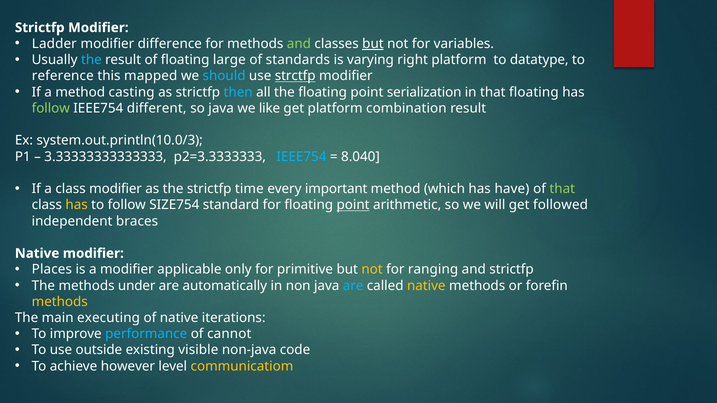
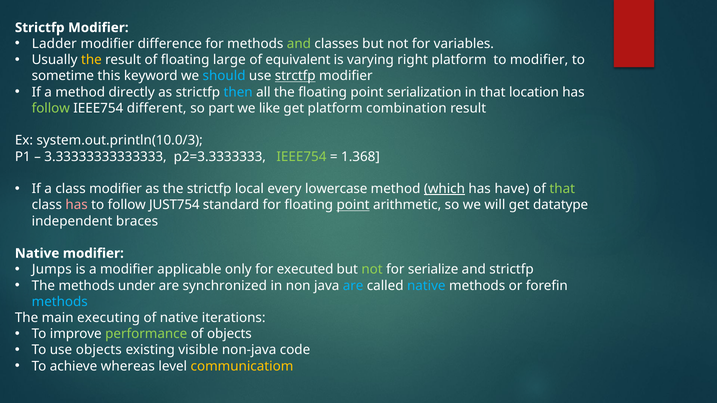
but underline: present -> none (373, 44)
the colour: light blue -> yellow (91, 60)
standards: standards -> equivalent (298, 60)
to datatype: datatype -> modifier (539, 60)
reference: reference -> sometime (63, 76)
mapped: mapped -> keyword (151, 76)
casting: casting -> directly (132, 92)
that floating: floating -> location (534, 92)
so java: java -> part (221, 108)
IEEE754 colour: light blue -> light green (301, 157)
8.040: 8.040 -> 1.368 (360, 157)
time: time -> local (249, 189)
important: important -> lowercase (336, 189)
which underline: none -> present (444, 189)
has colour: yellow -> pink (77, 205)
SIZE754: SIZE754 -> JUST754 (174, 205)
followed: followed -> datatype (561, 205)
Places: Places -> Jumps (52, 270)
primitive: primitive -> executed (305, 270)
not colour: yellow -> light green (372, 270)
ranging: ranging -> serialize (433, 270)
automatically: automatically -> synchronized (225, 286)
native colour: yellow -> light blue (426, 286)
methods colour: yellow -> light blue (60, 302)
performance colour: light blue -> light green (146, 334)
of cannot: cannot -> objects (229, 334)
use outside: outside -> objects (99, 350)
however: however -> whereas (128, 366)
